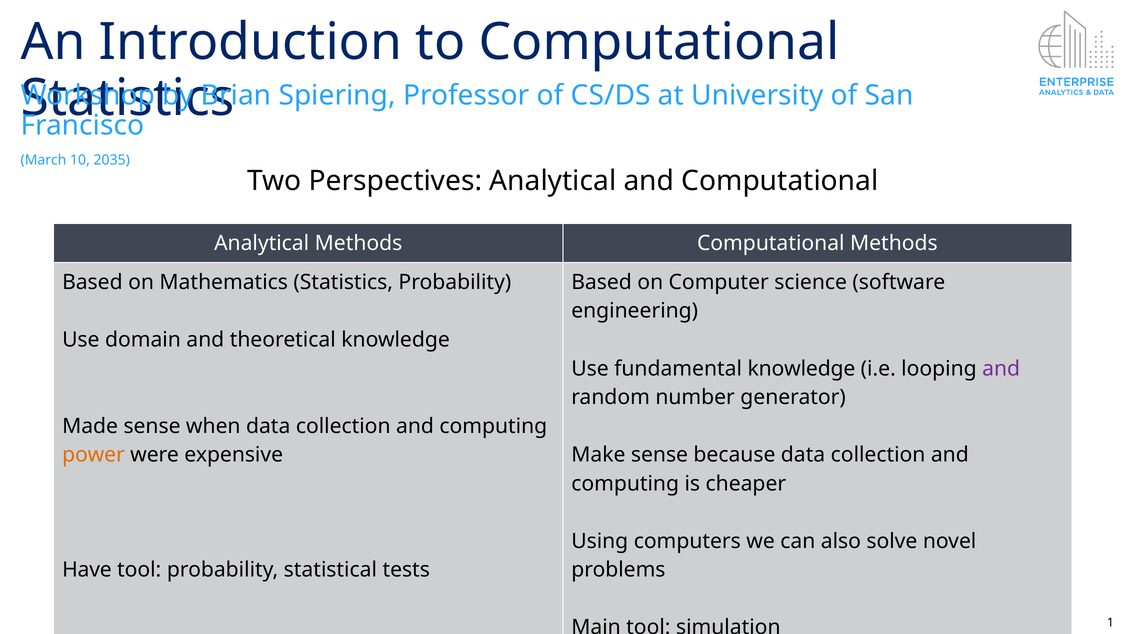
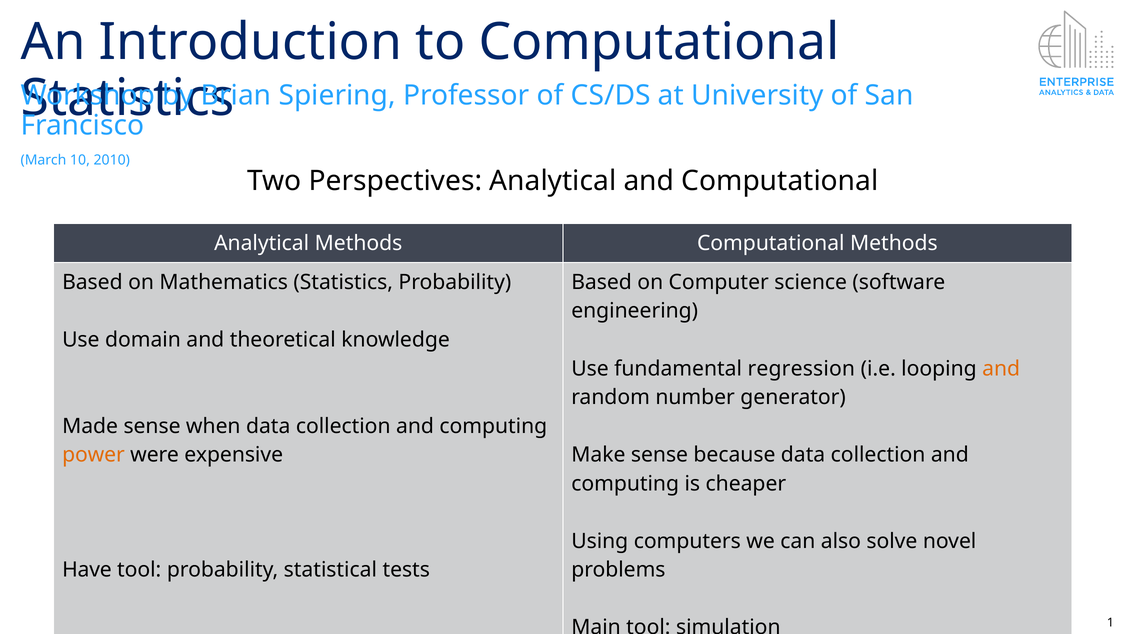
2035: 2035 -> 2010 (112, 160)
fundamental knowledge: knowledge -> regression (801, 368)
and colour: purple -> orange (1001, 368)
